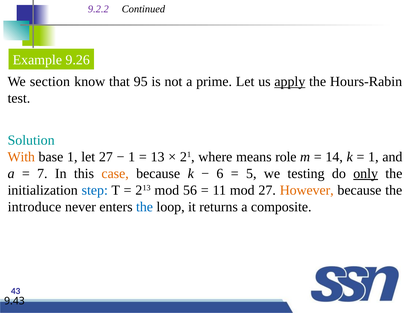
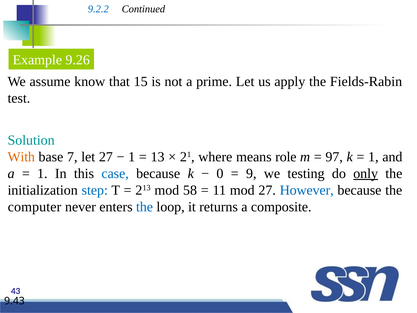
9.2.2 colour: purple -> blue (98, 9)
section: section -> assume (50, 82)
95: 95 -> 15 (141, 82)
apply underline: present -> none (290, 82)
Hours-Rabin: Hours-Rabin -> Fields-Rabin (366, 82)
base 1: 1 -> 7 (72, 157)
14: 14 -> 97 (334, 157)
7: 7 -> 1 (42, 173)
case colour: orange -> blue (115, 173)
6: 6 -> 0 (220, 173)
5: 5 -> 9 (251, 173)
56: 56 -> 58 (190, 190)
However colour: orange -> blue (307, 190)
introduce: introduce -> computer (35, 207)
